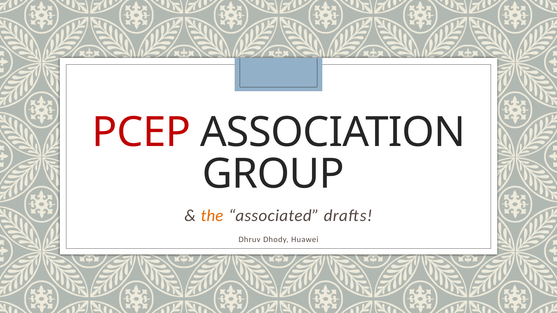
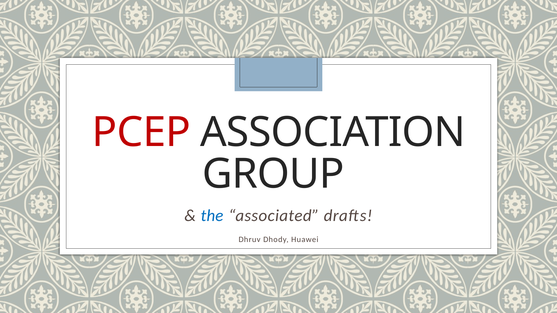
the colour: orange -> blue (212, 216)
